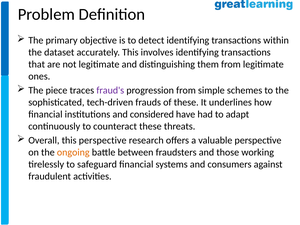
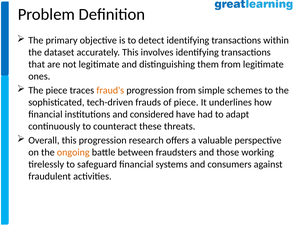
fraud's colour: purple -> orange (110, 90)
of these: these -> piece (186, 102)
this perspective: perspective -> progression (103, 140)
